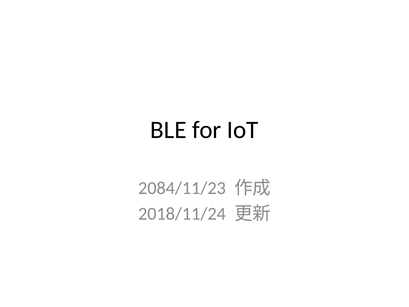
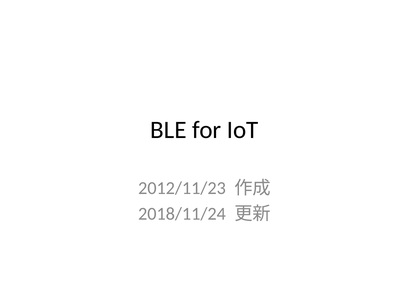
2084/11/23: 2084/11/23 -> 2012/11/23 (182, 188)
